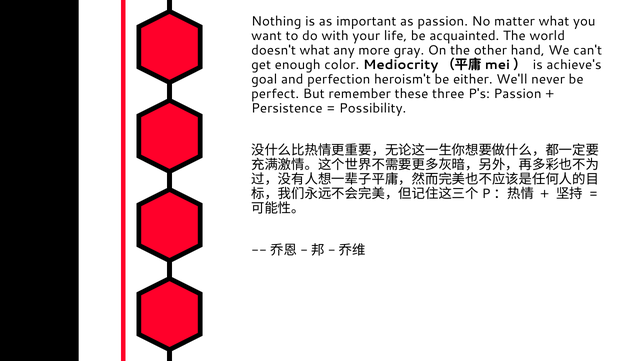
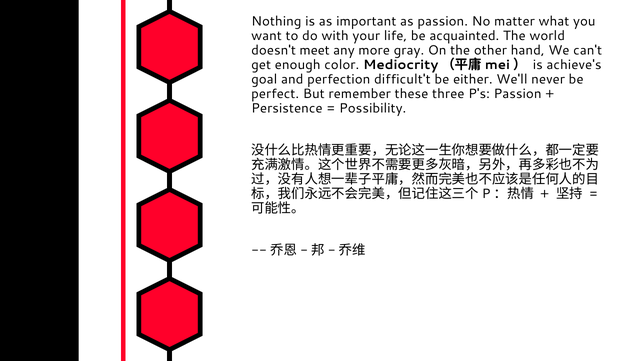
doesn't what: what -> meet (315, 50)
heroism't: heroism't -> difficult't (402, 79)
